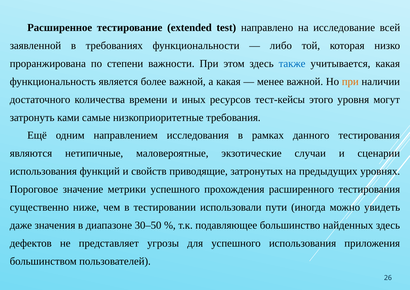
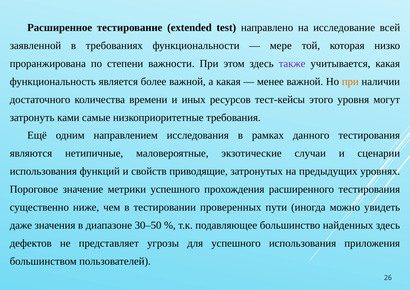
либо: либо -> мере (281, 46)
также colour: blue -> purple (292, 64)
использовали: использовали -> проверенных (231, 207)
